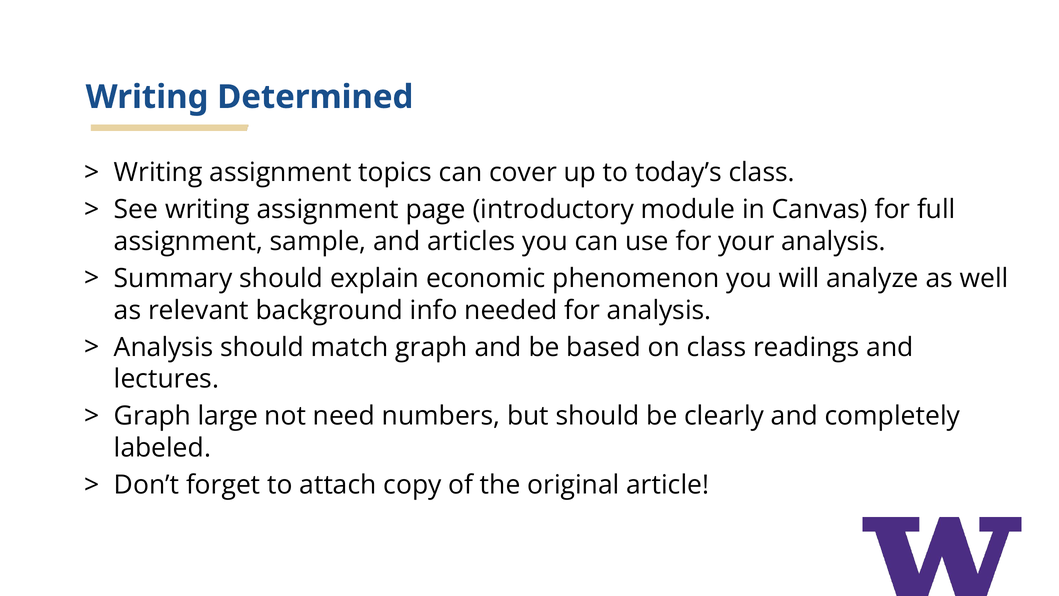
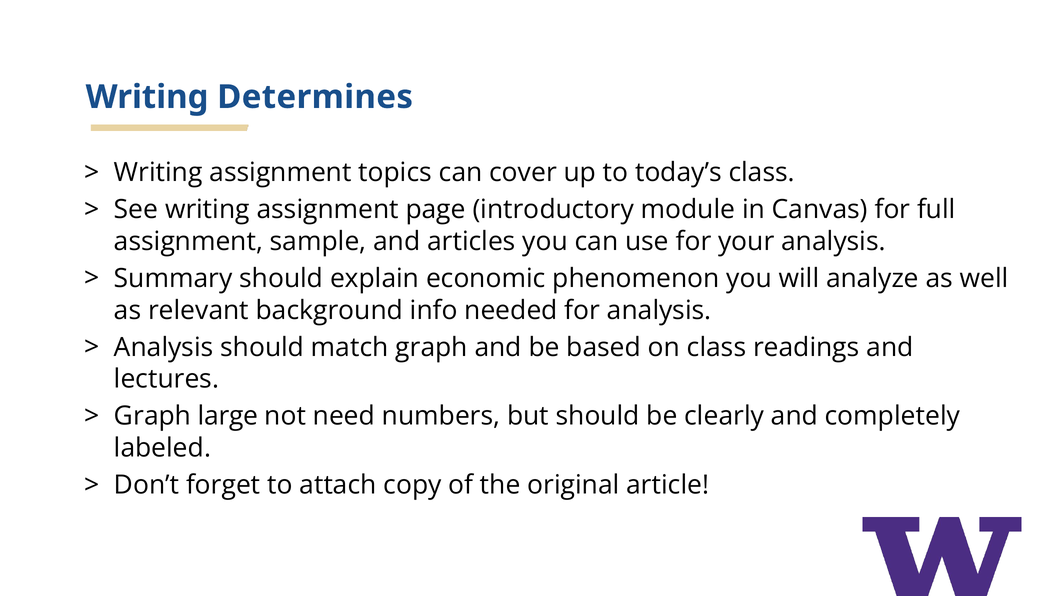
Determined: Determined -> Determines (315, 97)
